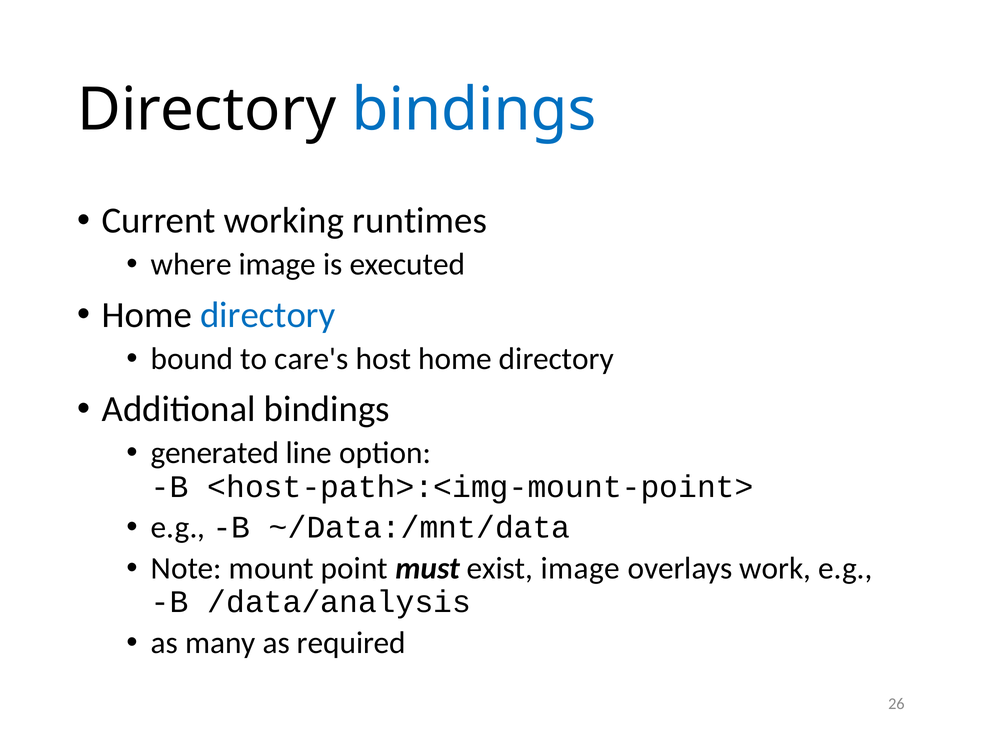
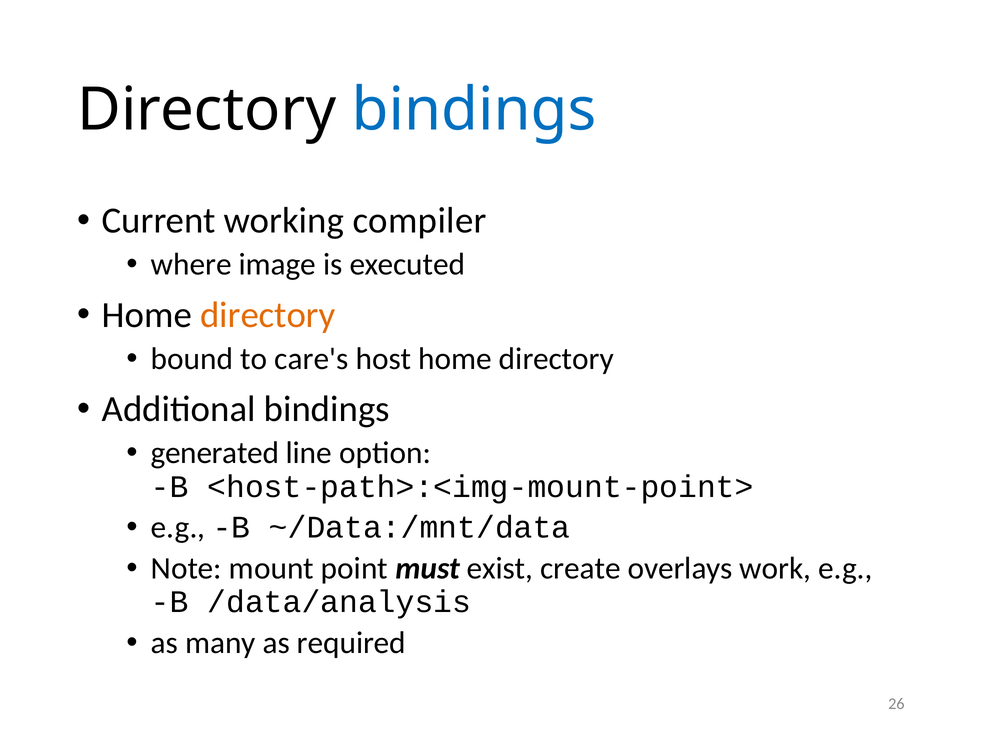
runtimes: runtimes -> compiler (420, 221)
directory colour: blue -> orange (268, 315)
exist image: image -> create (580, 568)
